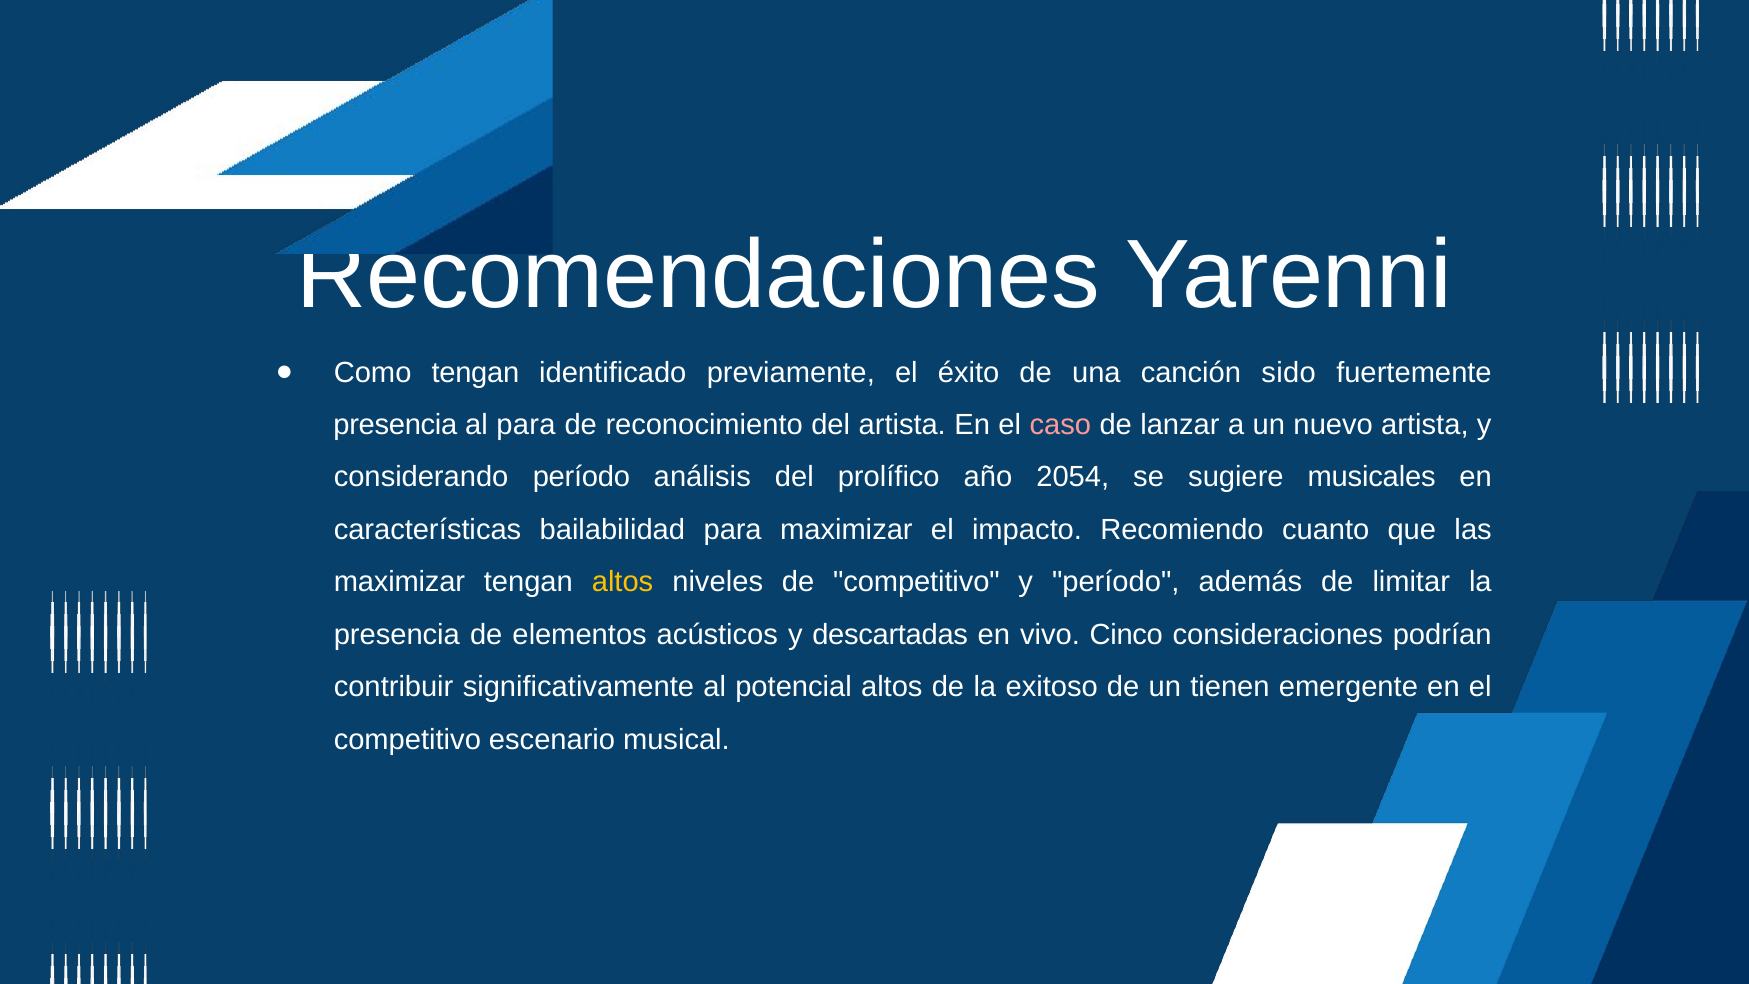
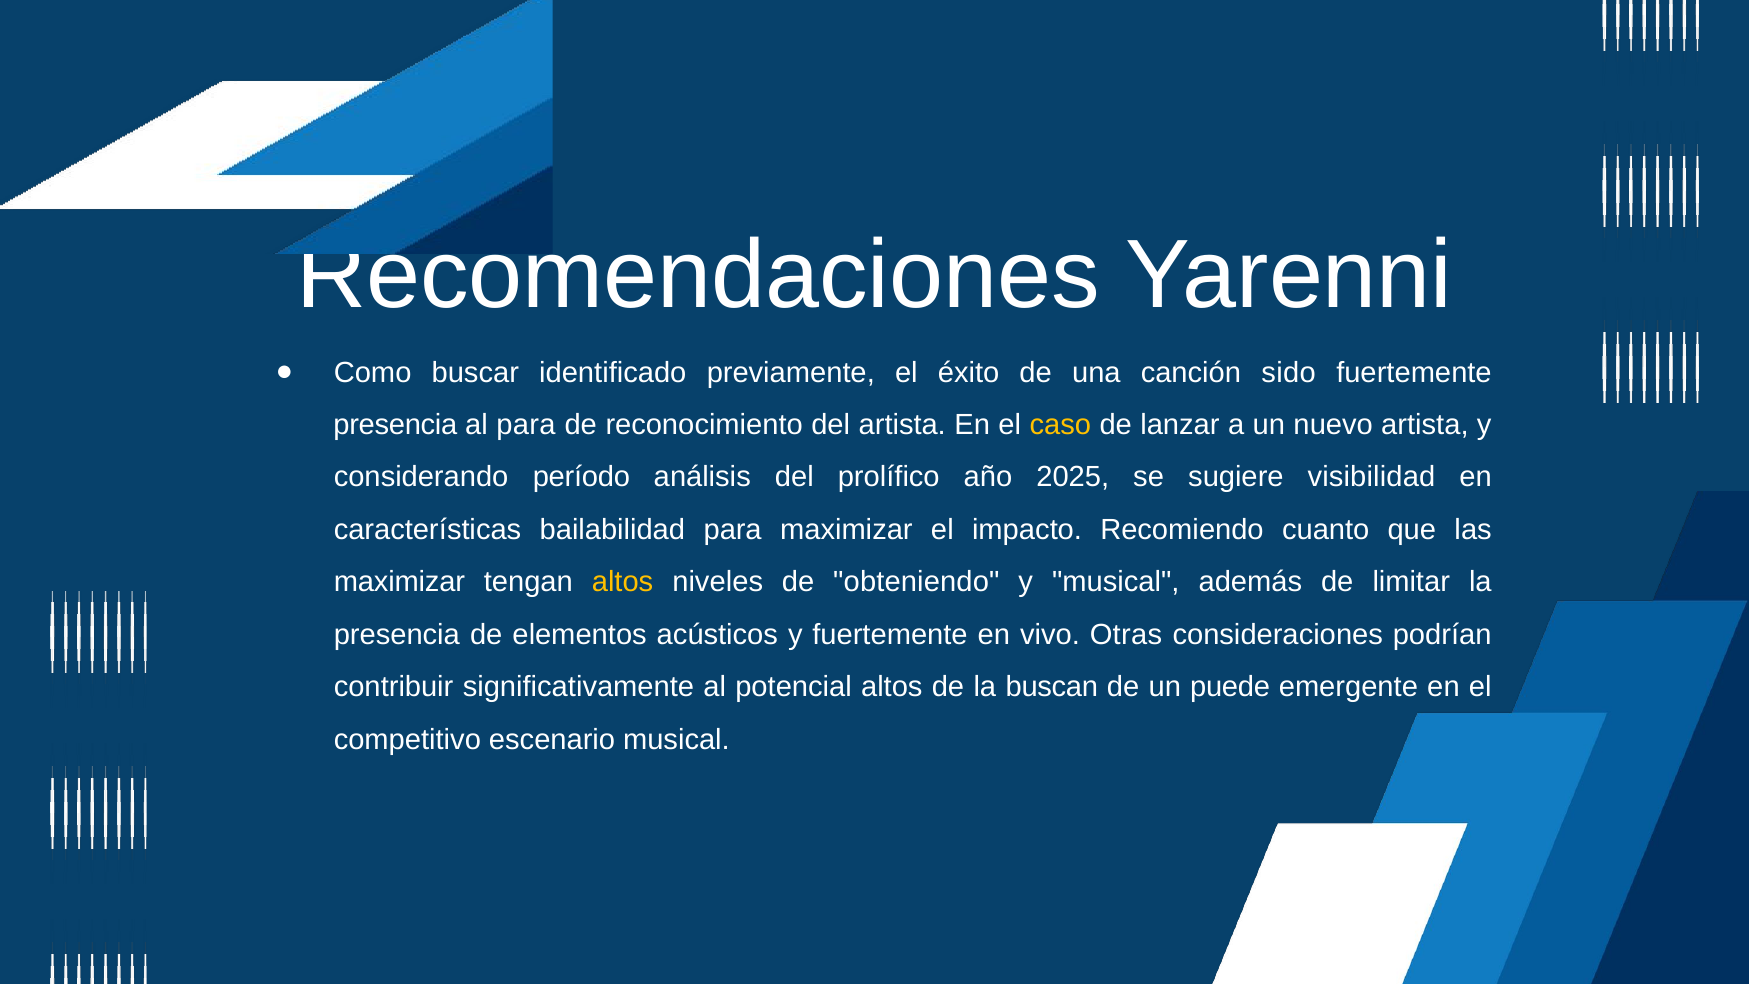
Como tengan: tengan -> buscar (475, 372)
caso colour: pink -> yellow (1060, 425)
2054: 2054 -> 2025 (1073, 477)
musicales: musicales -> visibilidad (1371, 477)
de competitivo: competitivo -> obteniendo (916, 582)
y período: período -> musical (1116, 582)
y descartadas: descartadas -> fuertemente (890, 635)
Cinco: Cinco -> Otras (1126, 635)
exitoso: exitoso -> buscan (1052, 687)
tienen: tienen -> puede (1230, 687)
